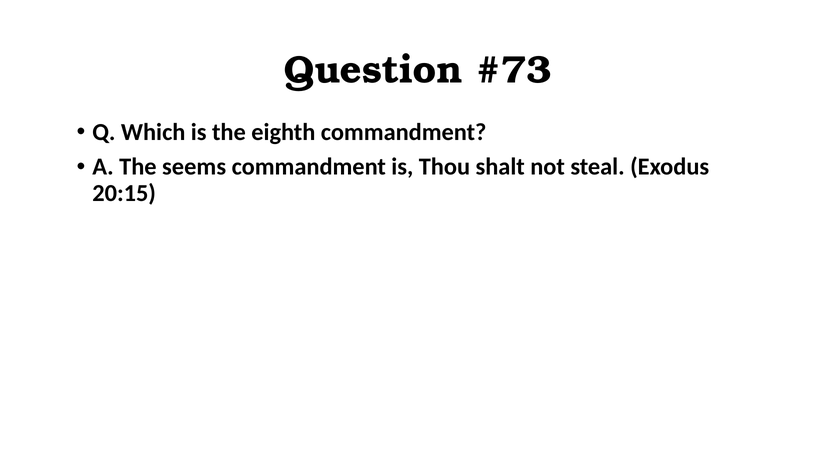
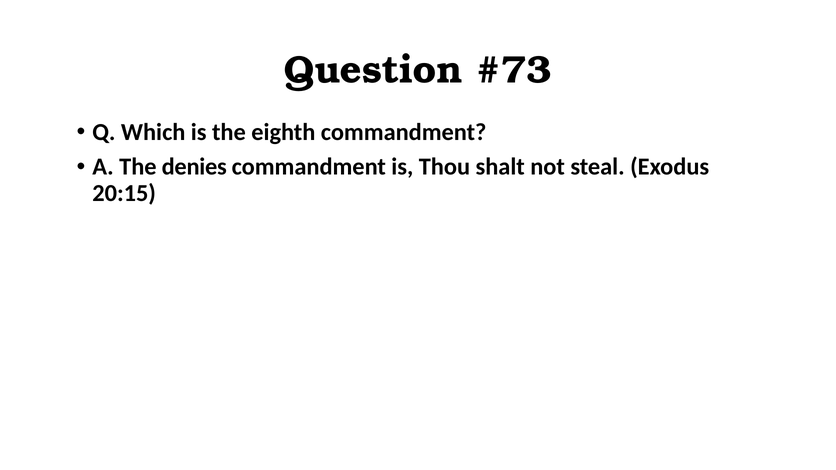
seems: seems -> denies (194, 167)
